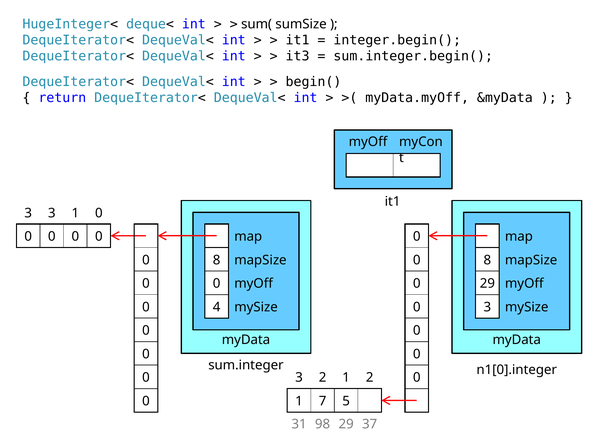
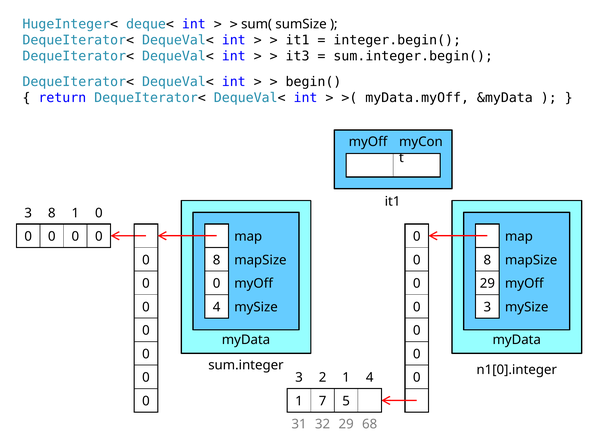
3 3: 3 -> 8 (52, 213)
1 2: 2 -> 4 (370, 378)
98: 98 -> 32 (323, 425)
37: 37 -> 68 (370, 425)
